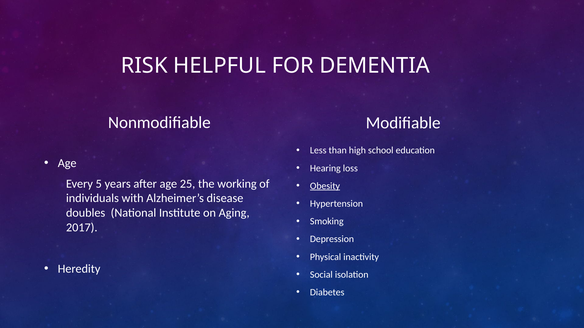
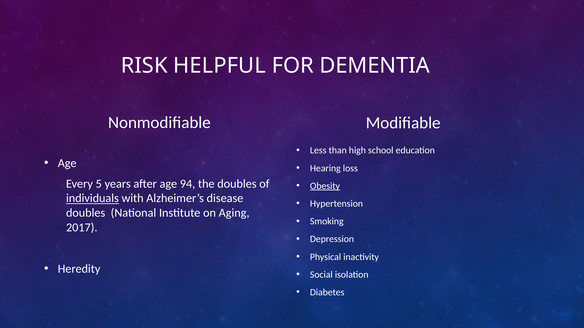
25: 25 -> 94 (188, 184)
the working: working -> doubles (237, 184)
individuals underline: none -> present (92, 199)
